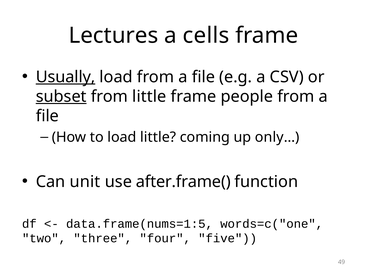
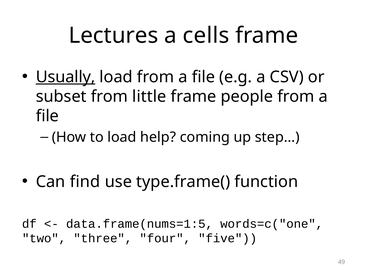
subset underline: present -> none (61, 97)
load little: little -> help (158, 137)
only…: only… -> step… (277, 137)
unit: unit -> find (85, 182)
after.frame(: after.frame( -> type.frame( (183, 182)
